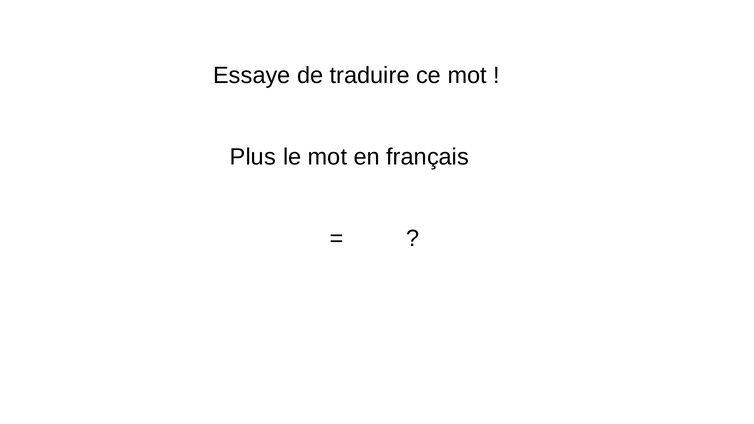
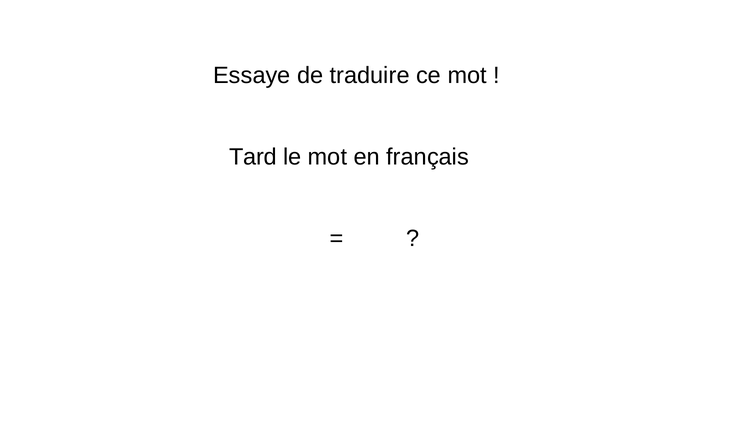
Plus: Plus -> Tard (253, 157)
